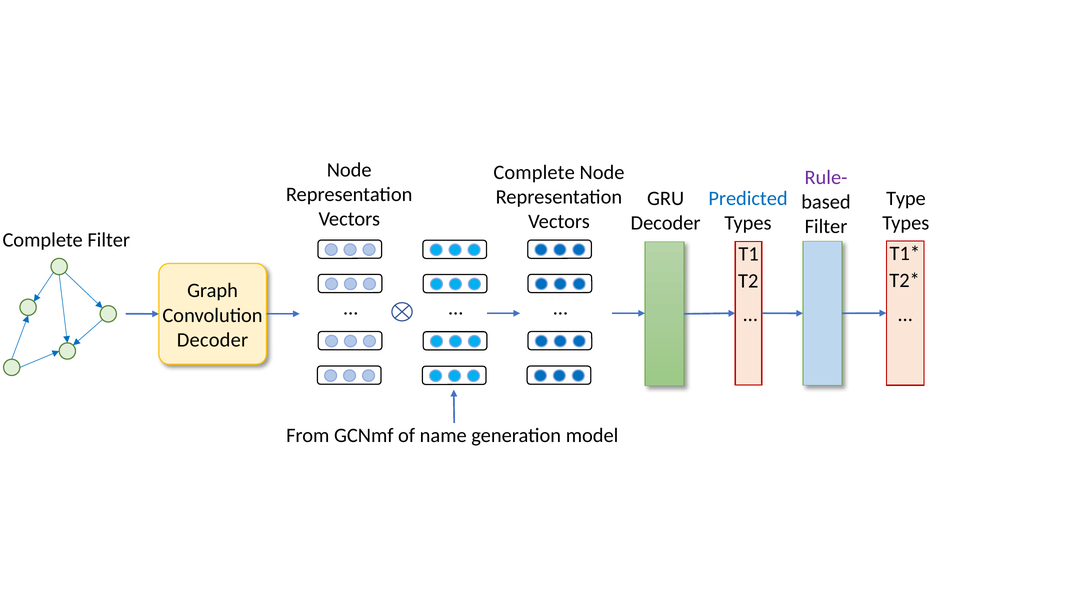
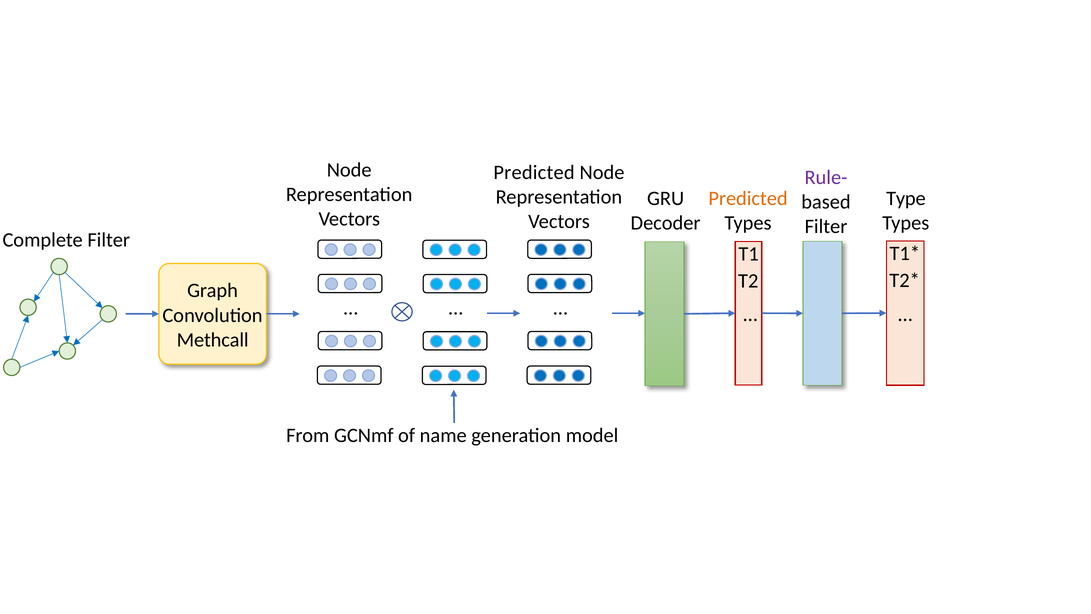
Complete: Complete -> Predicted (534, 172)
Predicted colour: blue -> orange (748, 198)
Decoder: Decoder -> Methcall (213, 340)
